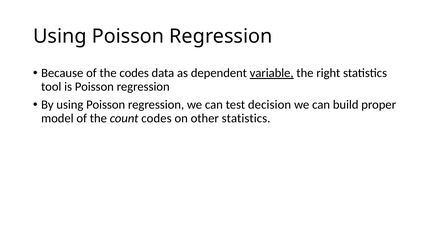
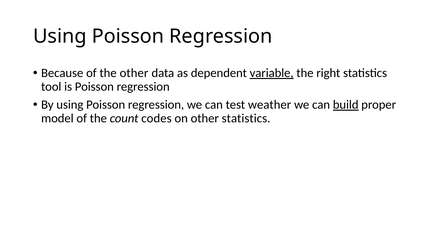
the codes: codes -> other (134, 73)
decision: decision -> weather (270, 105)
build underline: none -> present (346, 105)
